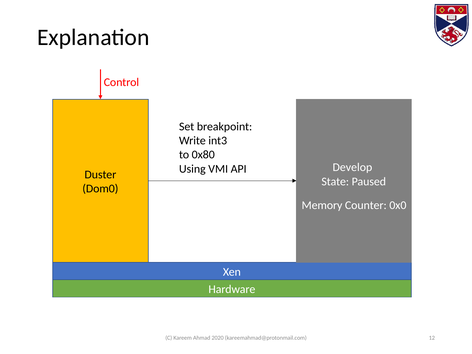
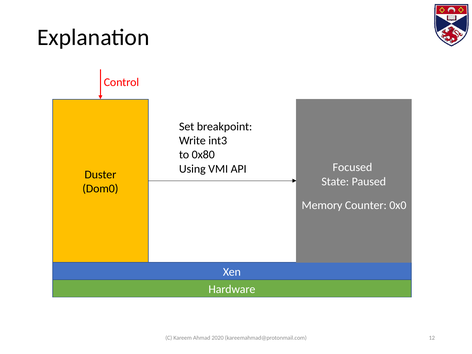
Develop: Develop -> Focused (352, 167)
